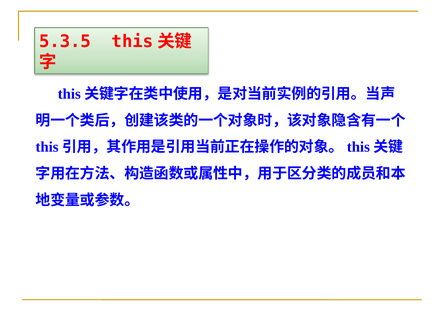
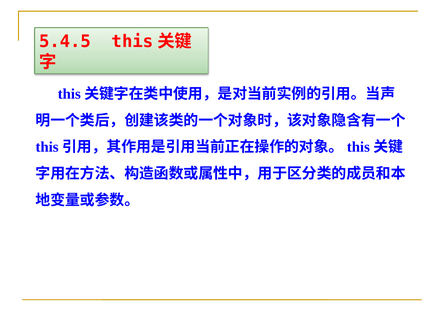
5.3.5: 5.3.5 -> 5.4.5 (65, 41)
